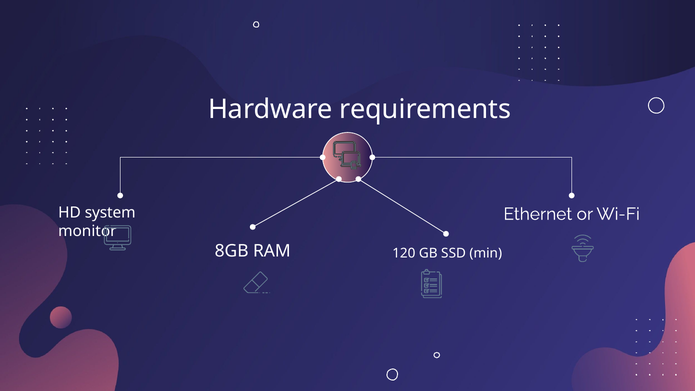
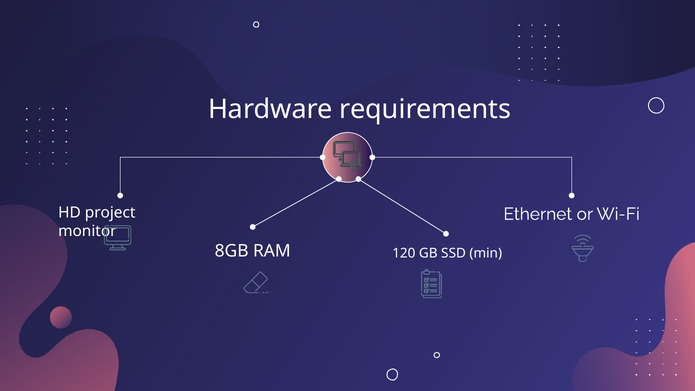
system: system -> project (110, 213)
